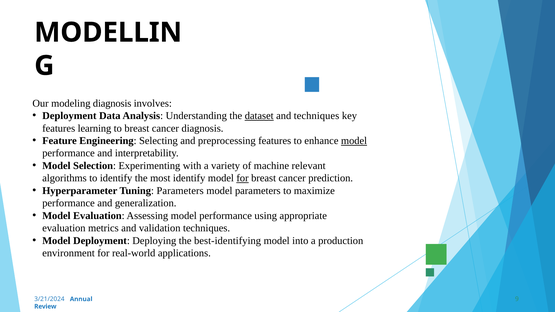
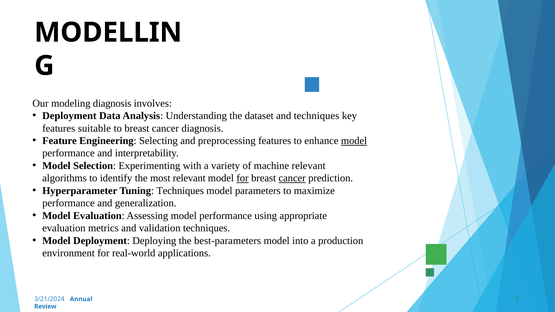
dataset underline: present -> none (259, 116)
learning: learning -> suitable (94, 128)
most identify: identify -> relevant (189, 178)
cancer underline: none -> present (292, 178)
Tuning Parameters: Parameters -> Techniques (180, 191)
best-identifying: best-identifying -> best-parameters (228, 241)
